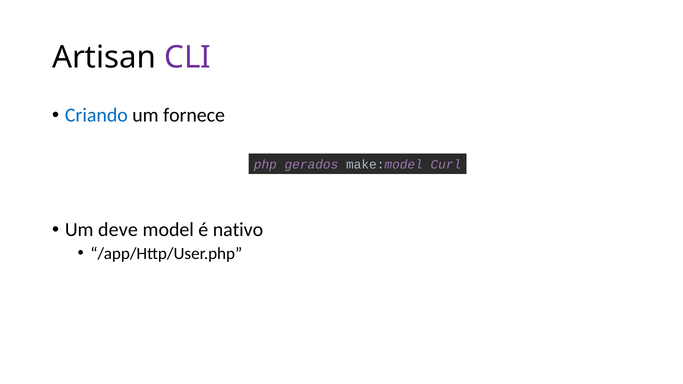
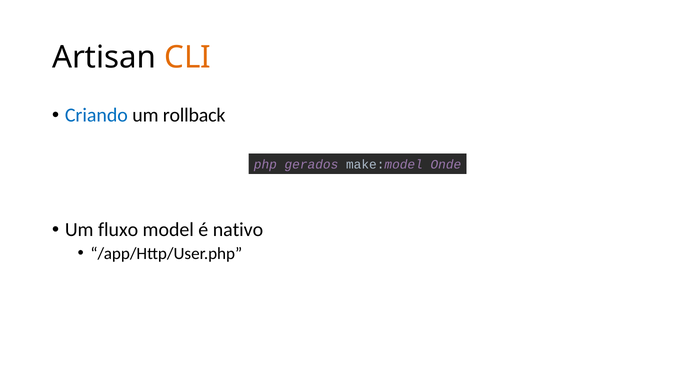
CLI colour: purple -> orange (188, 57)
fornece: fornece -> rollback (194, 115)
Curl: Curl -> Onde (446, 165)
deve: deve -> fluxo (118, 230)
